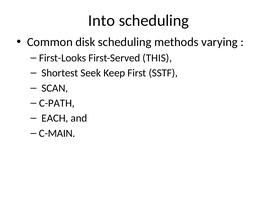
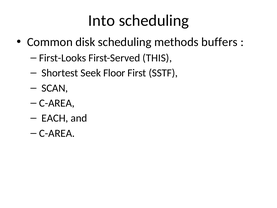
varying: varying -> buffers (219, 42)
Keep: Keep -> Floor (114, 73)
C-PATH: C-PATH -> C-AREA (57, 103)
C-MAIN: C-MAIN -> C-AREA (57, 133)
